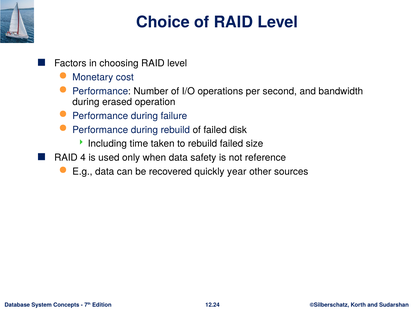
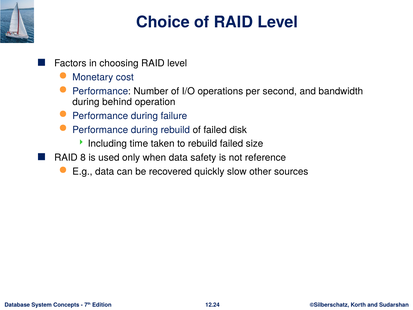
erased: erased -> behind (117, 102)
4: 4 -> 8 (83, 158)
year: year -> slow (237, 172)
